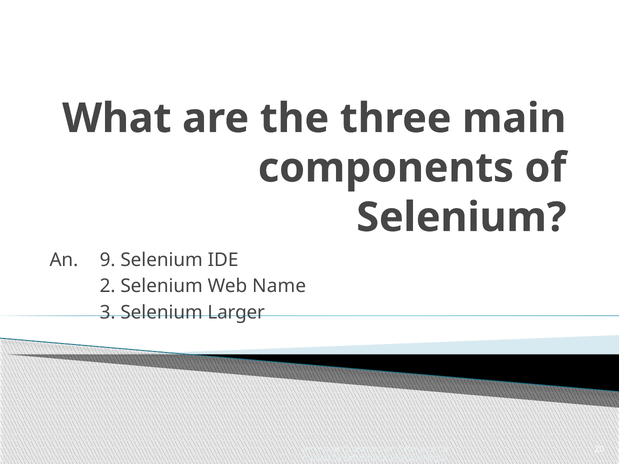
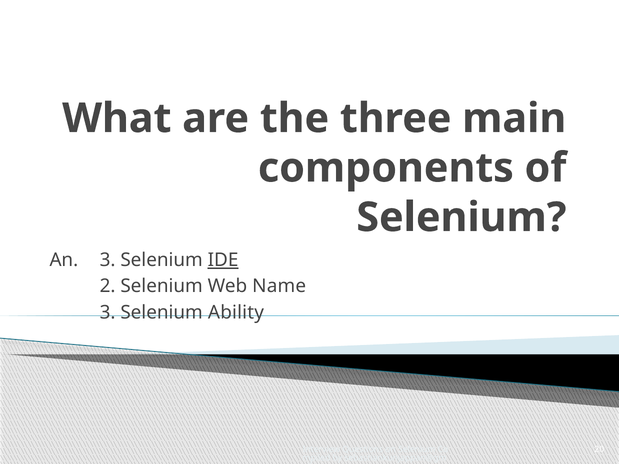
An 9: 9 -> 3 (108, 260)
IDE underline: none -> present (223, 260)
Larger: Larger -> Ability (236, 312)
